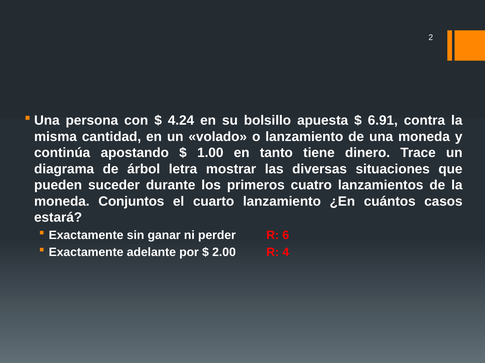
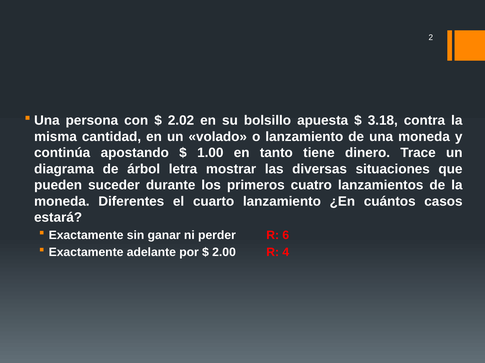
4.24: 4.24 -> 2.02 (181, 121)
6.91: 6.91 -> 3.18 (383, 121)
Conjuntos: Conjuntos -> Diferentes (131, 202)
